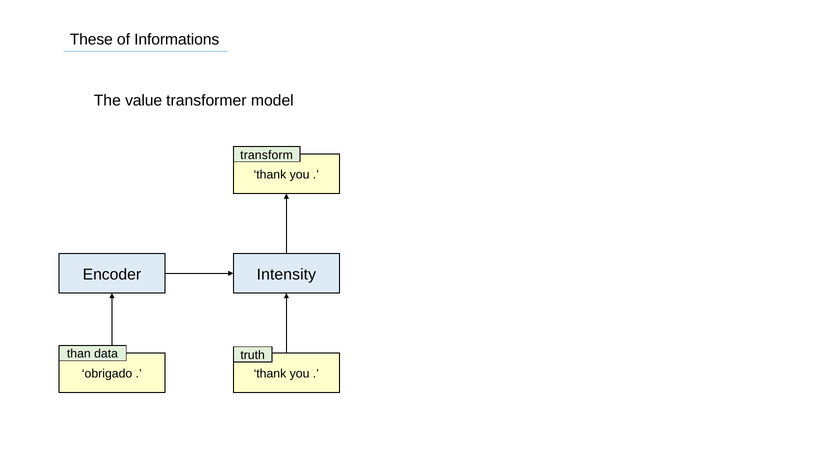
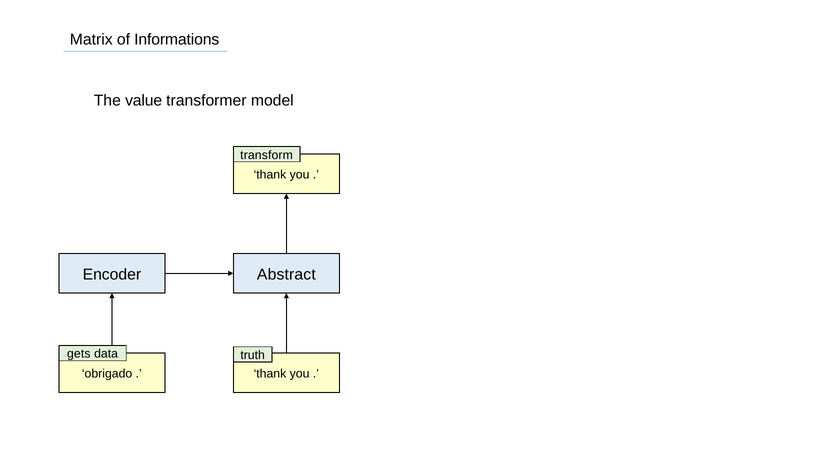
These: These -> Matrix (91, 40)
Intensity: Intensity -> Abstract (286, 274)
than: than -> gets (79, 354)
